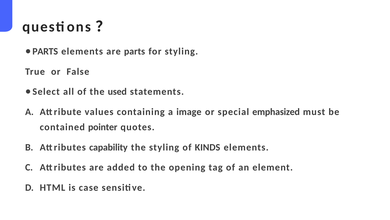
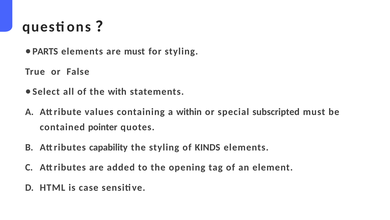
are parts: parts -> must (135, 51)
used: used -> with (117, 92)
image: image -> within (189, 112)
emphasized: emphasized -> subscripted (276, 112)
